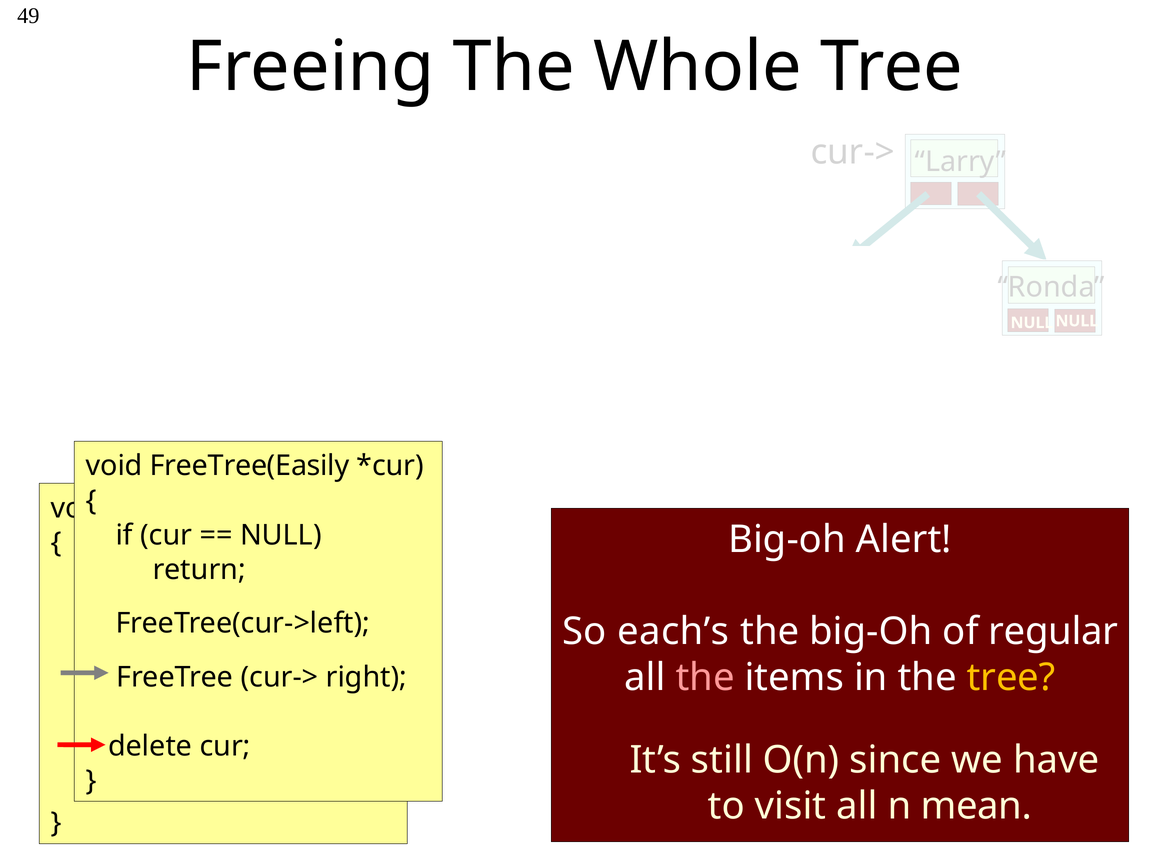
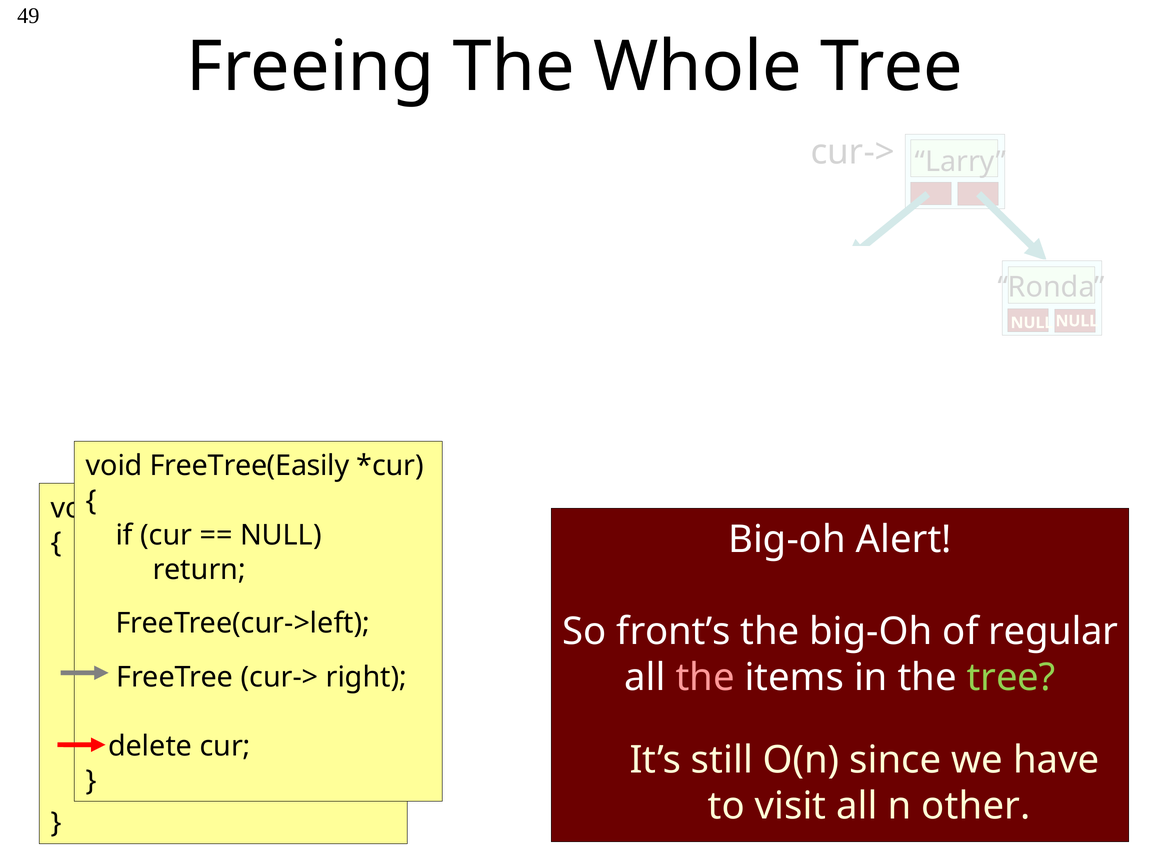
each’s: each’s -> front’s (673, 631)
tree colour: yellow -> light green (1011, 677)
mean: mean -> other (976, 806)
